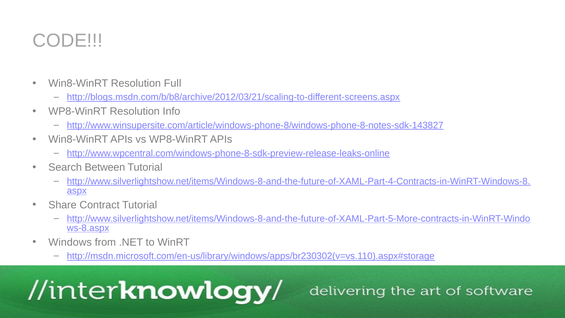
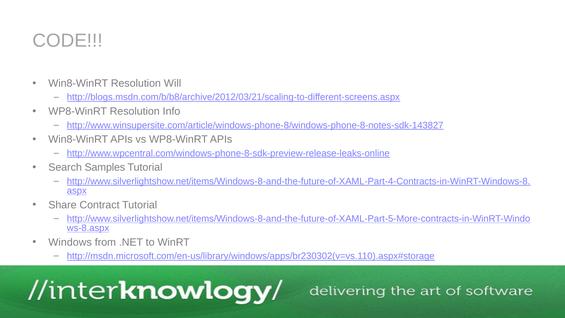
Full: Full -> Will (173, 83)
Between: Between -> Samples (105, 167)
